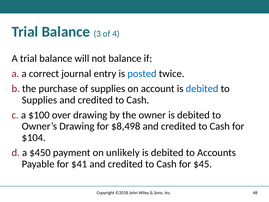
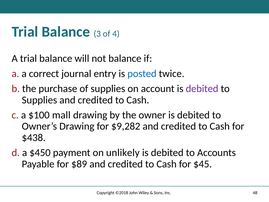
debited colour: blue -> purple (202, 89)
over: over -> mall (61, 115)
$8,498: $8,498 -> $9,282 (126, 126)
$104: $104 -> $438 (34, 137)
$41: $41 -> $89 (79, 164)
